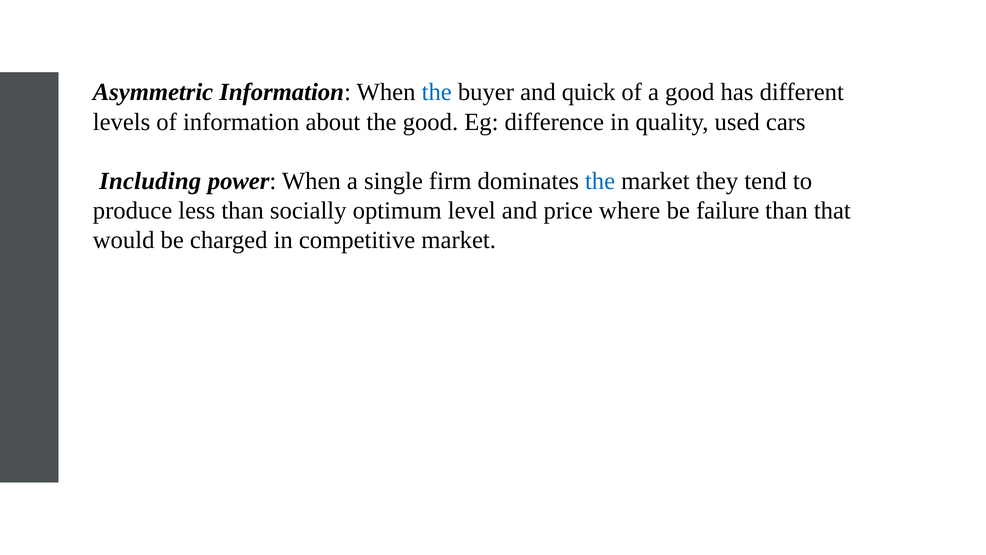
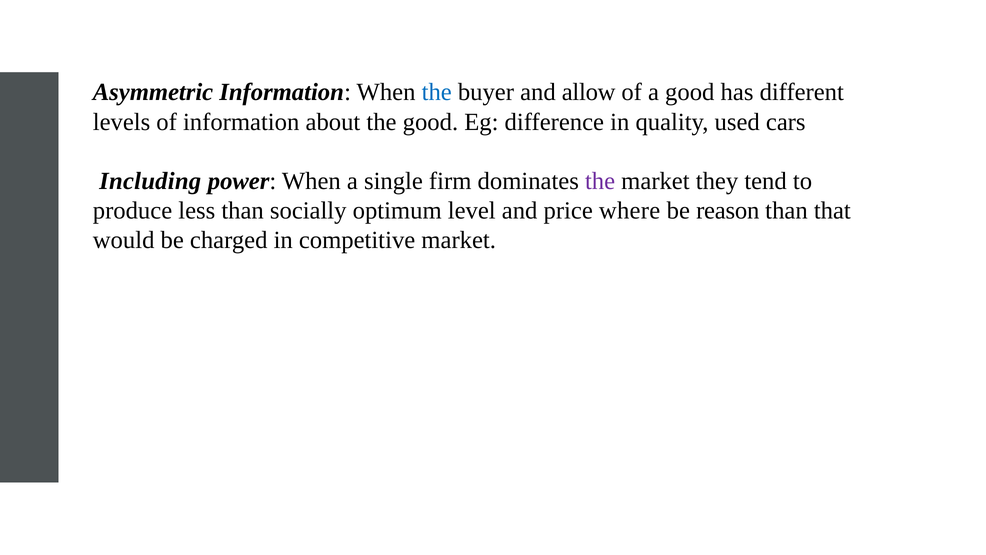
quick: quick -> allow (589, 92)
the colour: blue -> purple (600, 181)
failure: failure -> reason (728, 211)
